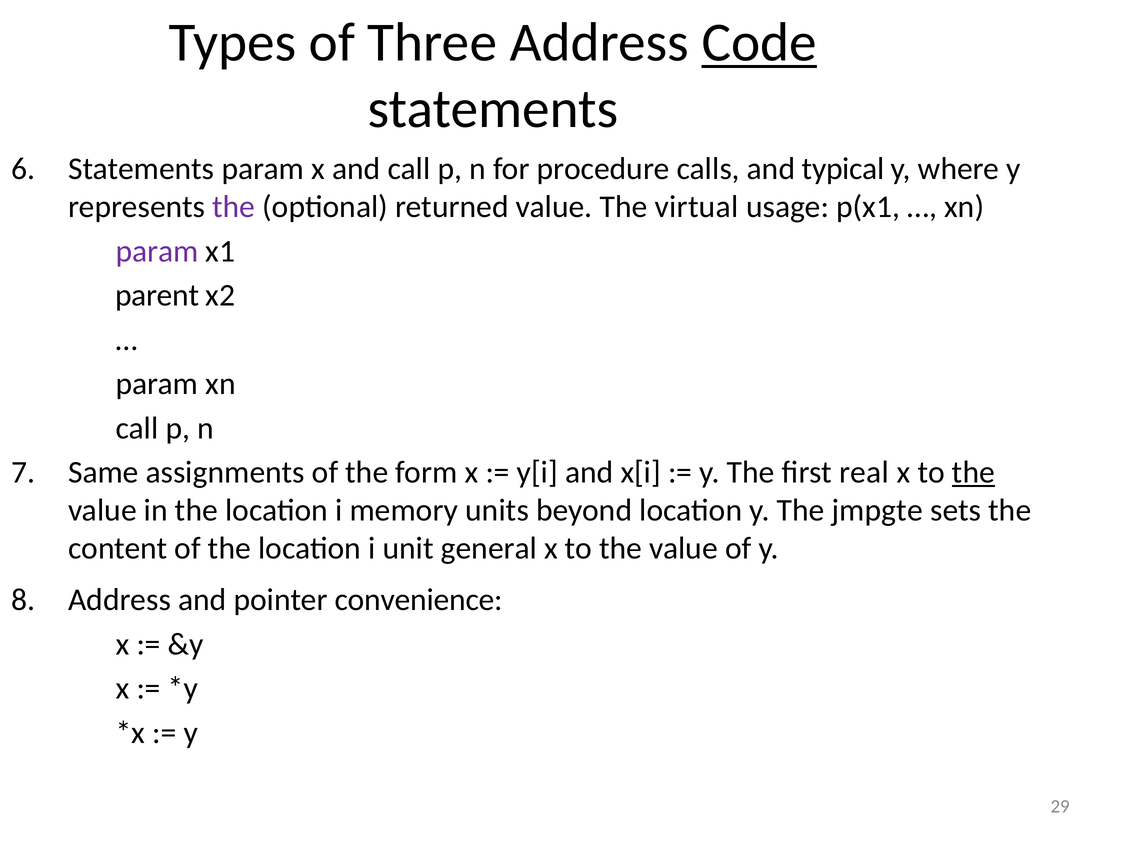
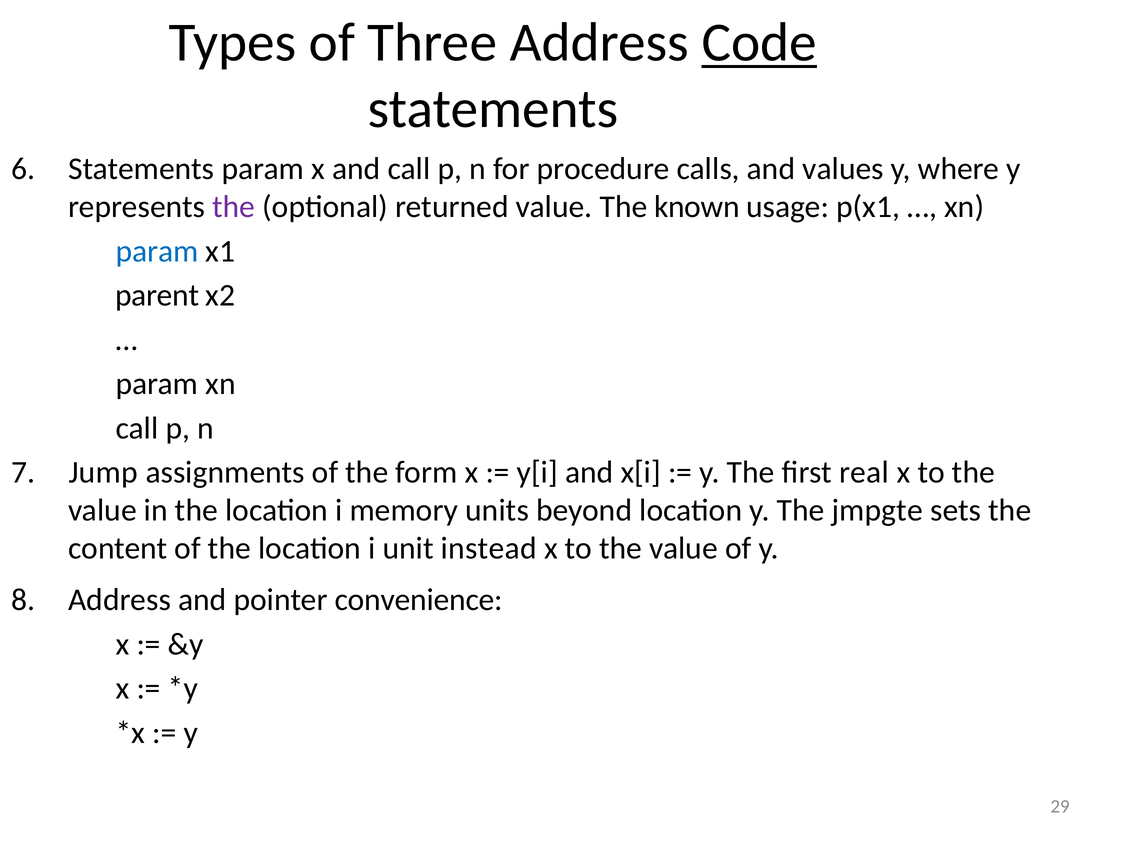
typical: typical -> values (843, 169)
virtual: virtual -> known (697, 207)
param colour: purple -> blue (157, 251)
Same: Same -> Jump (103, 473)
the underline: present -> none (973, 473)
general: general -> instead (489, 549)
